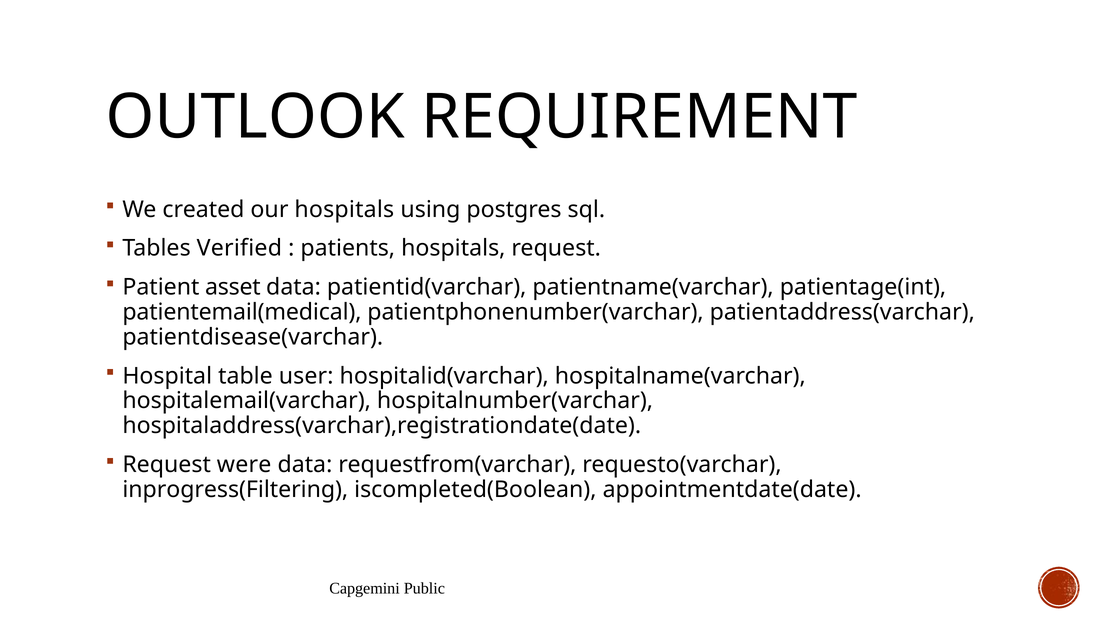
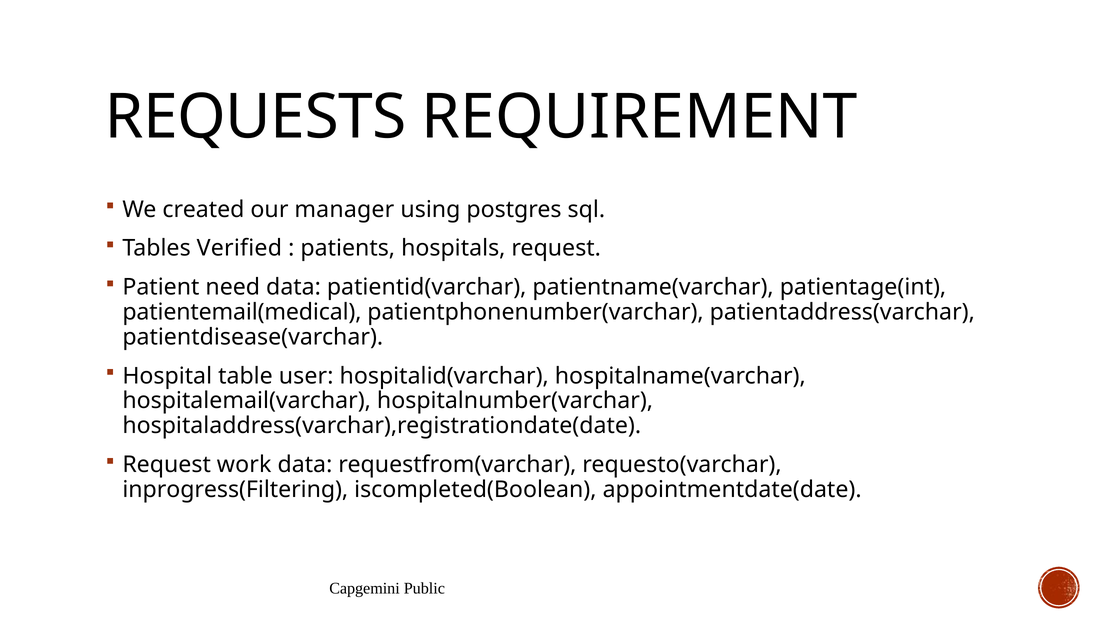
OUTLOOK: OUTLOOK -> REQUESTS (256, 117)
our hospitals: hospitals -> manager (344, 210)
asset: asset -> need (233, 287)
were: were -> work (244, 465)
